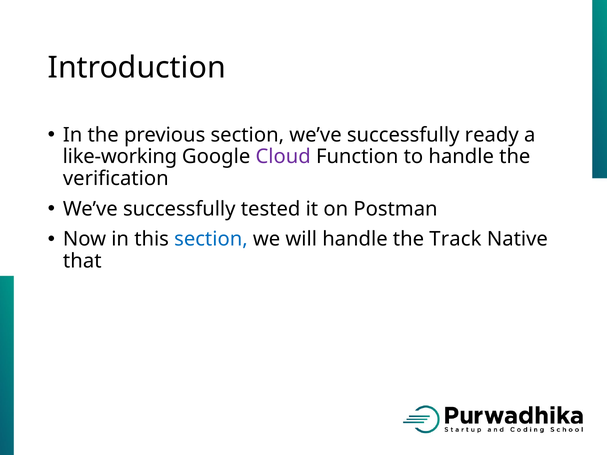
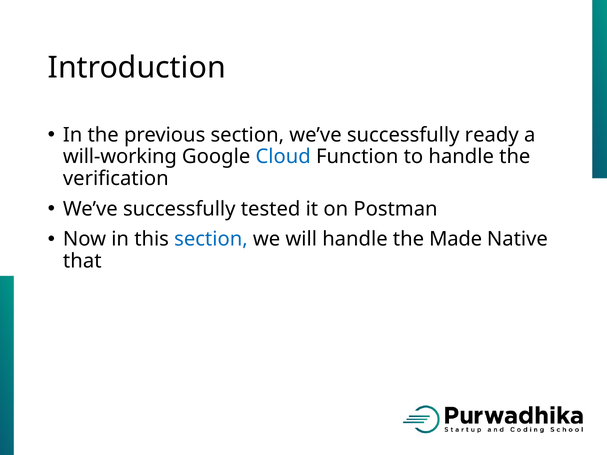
like-working: like-working -> will-working (120, 157)
Cloud colour: purple -> blue (283, 157)
Track: Track -> Made (456, 239)
